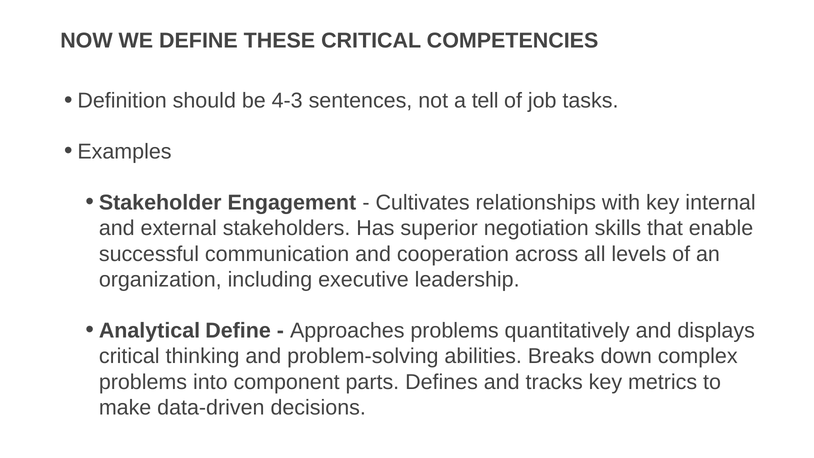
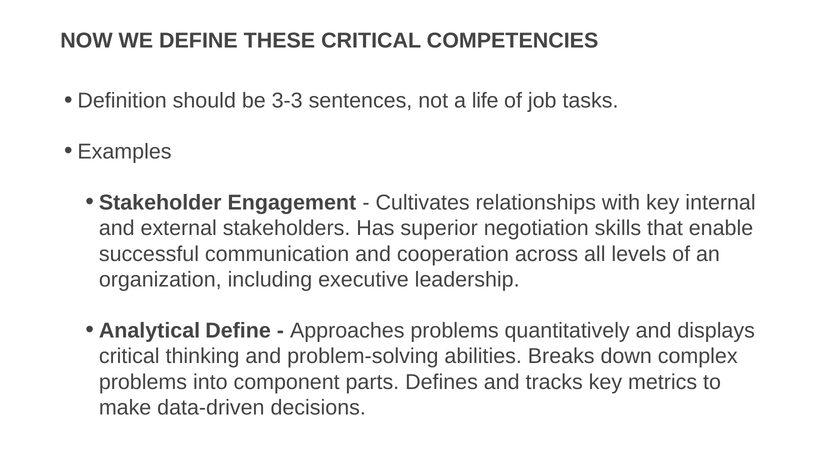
4-3: 4-3 -> 3-3 (287, 101)
tell: tell -> life (485, 101)
